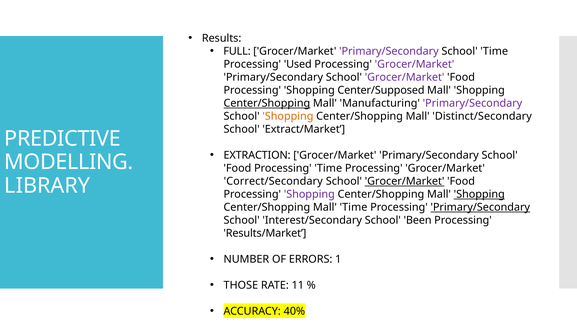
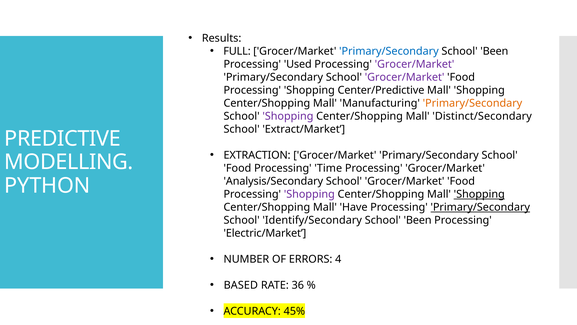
Primary/Secondary colour: purple -> blue (389, 51)
Time: Time -> Been (494, 51)
Center/Supposed: Center/Supposed -> Center/Predictive (381, 90)
Center/Shopping underline: present -> none (267, 103)
Primary/Secondary colour: purple -> orange (472, 103)
Shopping colour: orange -> purple (288, 116)
Correct/Secondary: Correct/Secondary -> Analysis/Secondary (273, 181)
Grocer/Market underline: present -> none (405, 181)
LIBRARY: LIBRARY -> PYTHON (47, 185)
Mall Time: Time -> Have (354, 207)
Interest/Secondary: Interest/Secondary -> Identify/Secondary (312, 220)
Results/Market: Results/Market -> Electric/Market (265, 233)
1: 1 -> 4 (338, 259)
THOSE: THOSE -> BASED (241, 285)
11: 11 -> 36 (298, 285)
40%: 40% -> 45% (294, 311)
